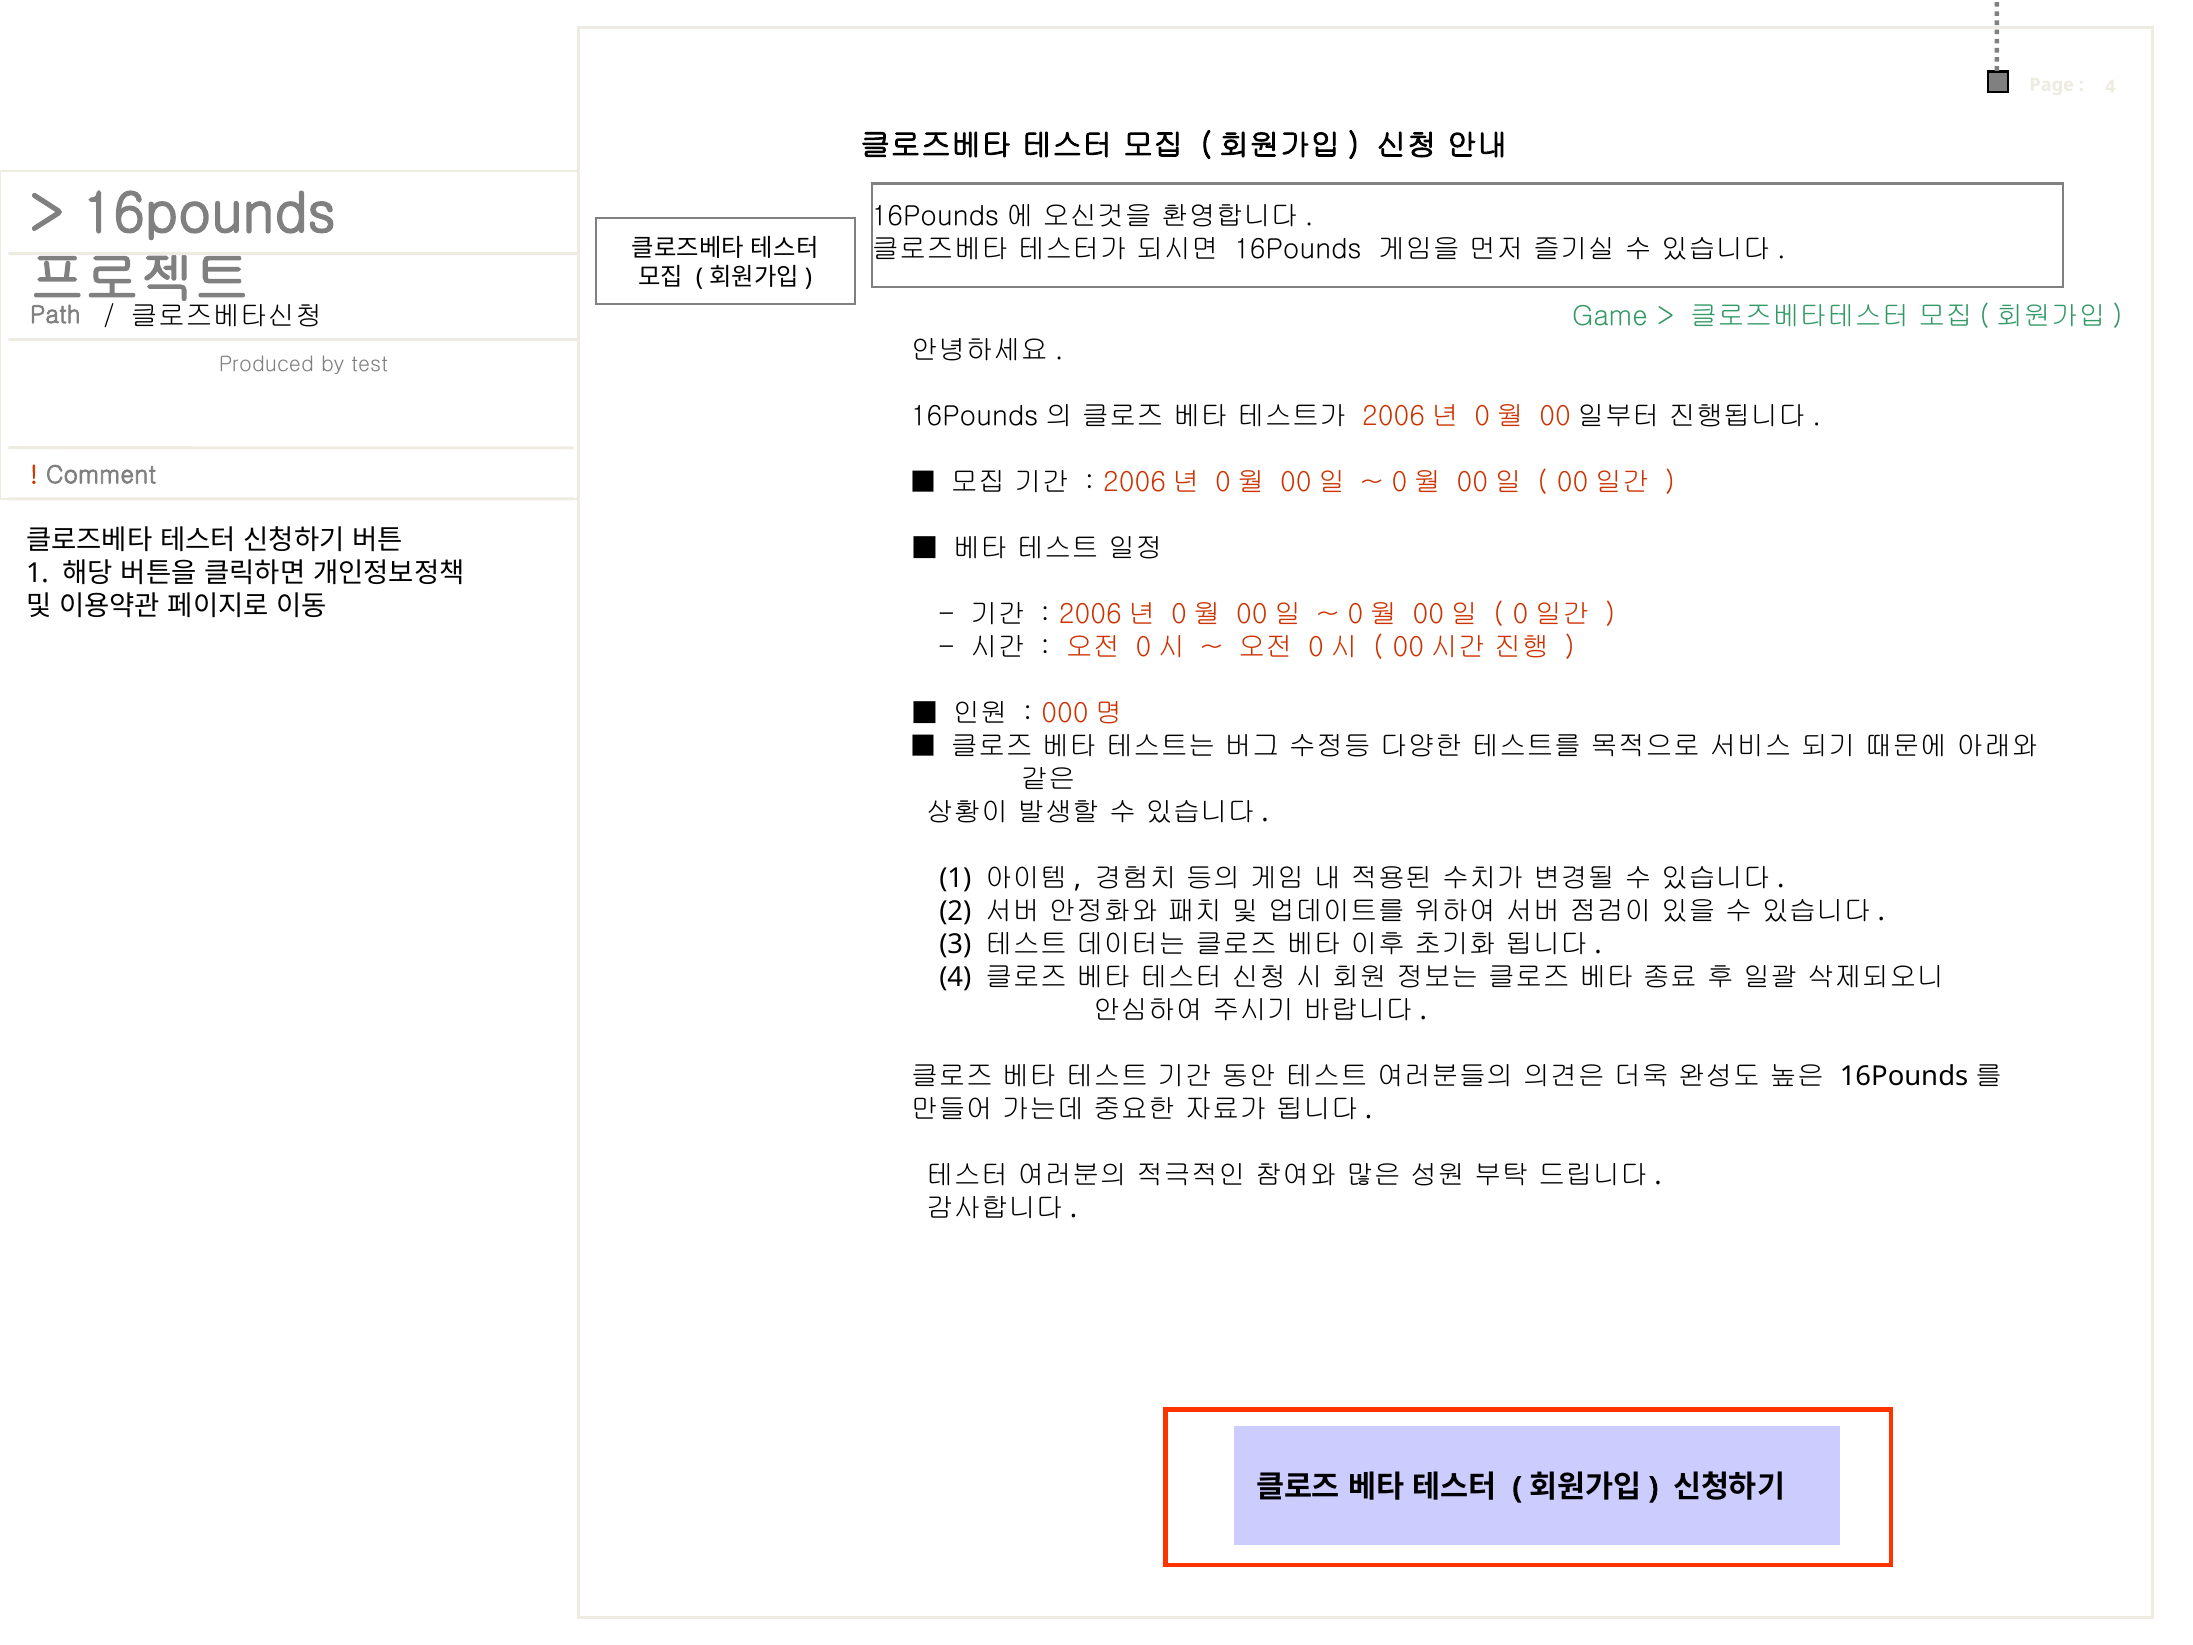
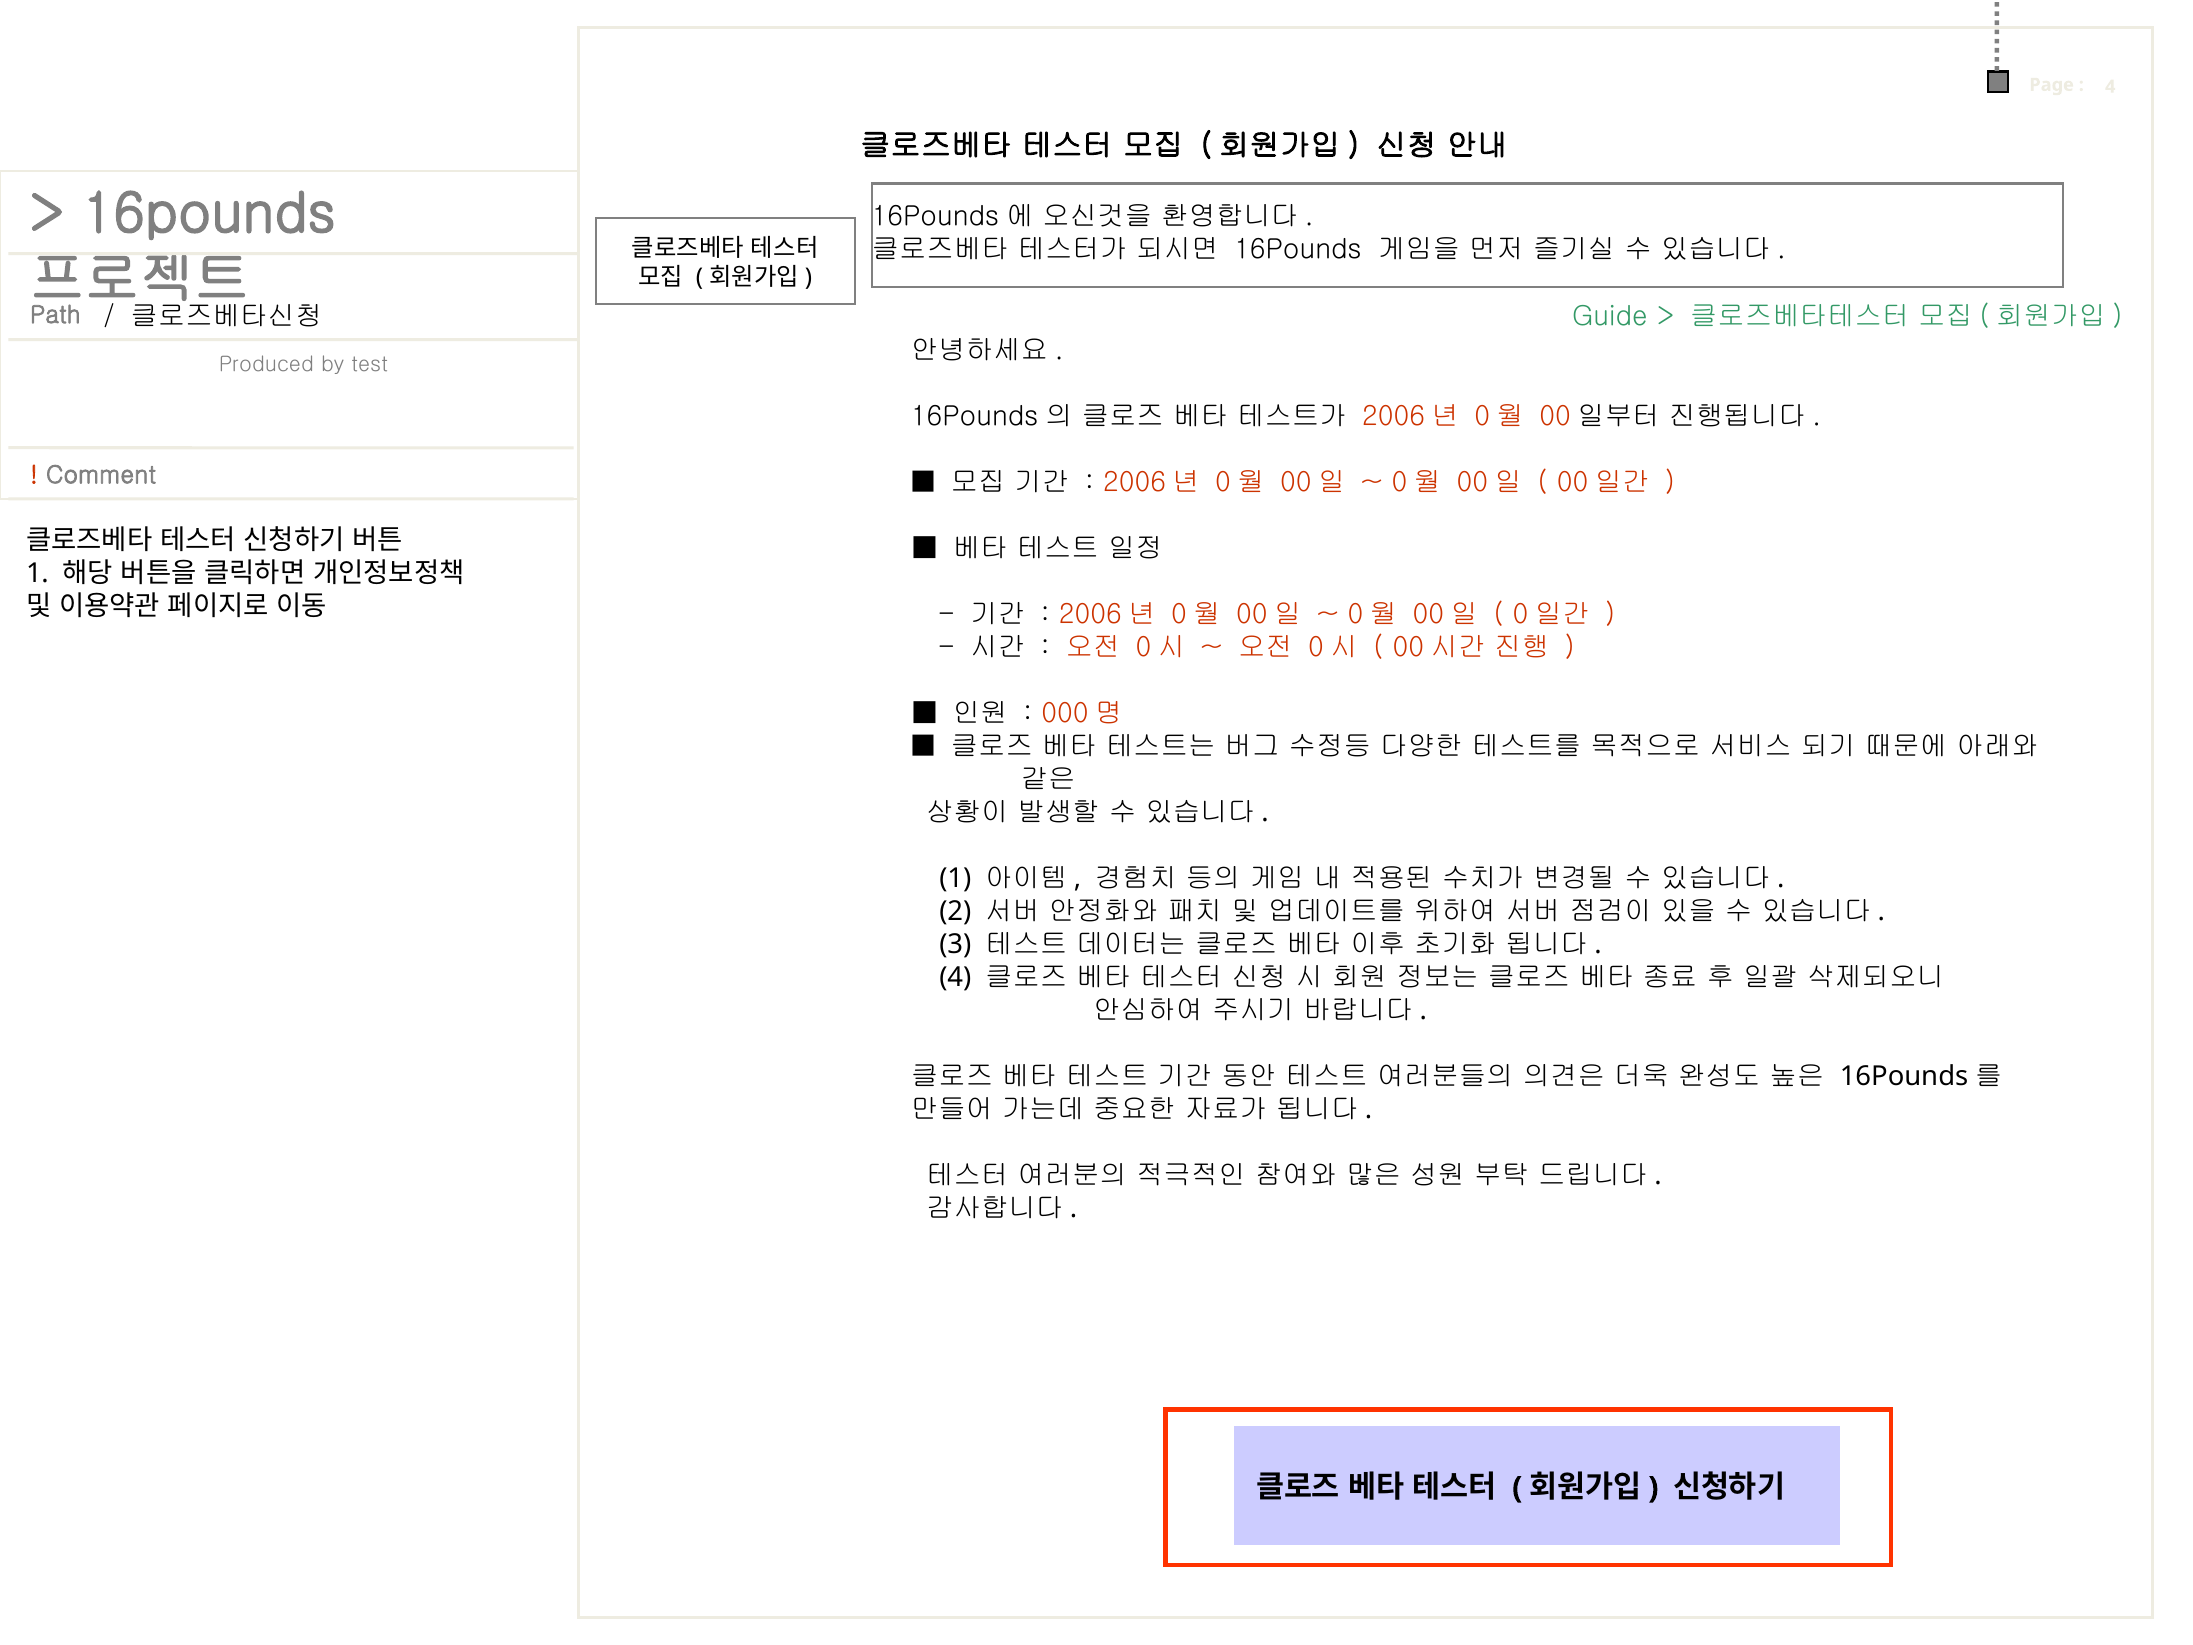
Game: Game -> Guide (1610, 316)
